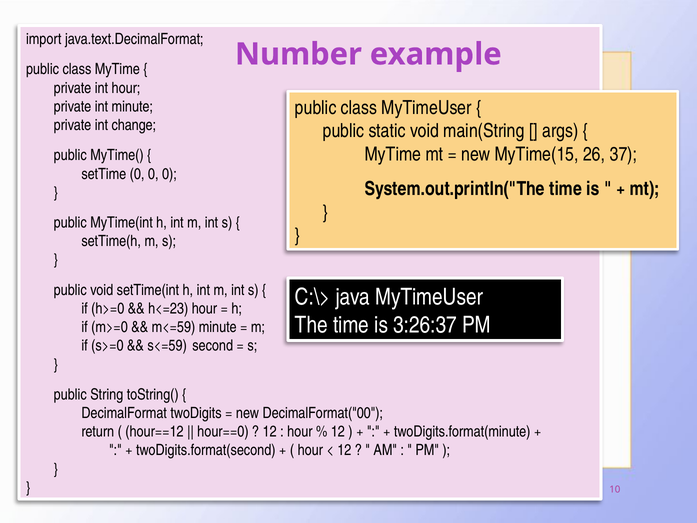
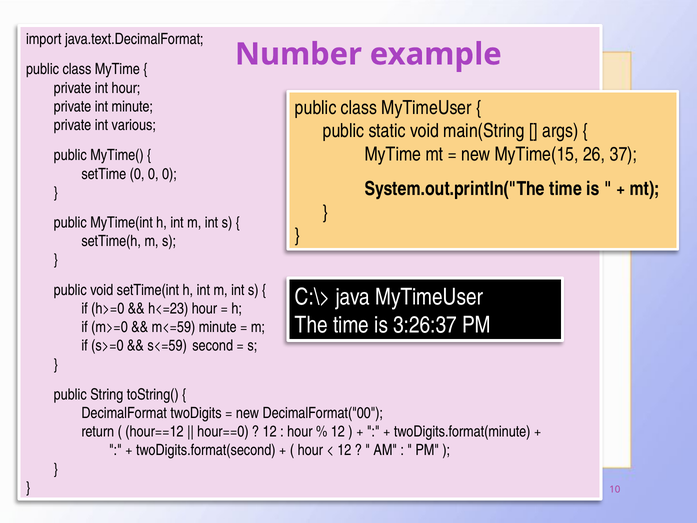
change: change -> various (134, 125)
